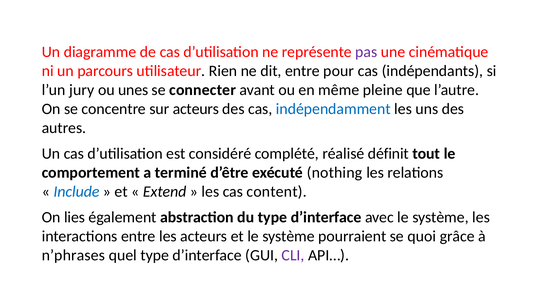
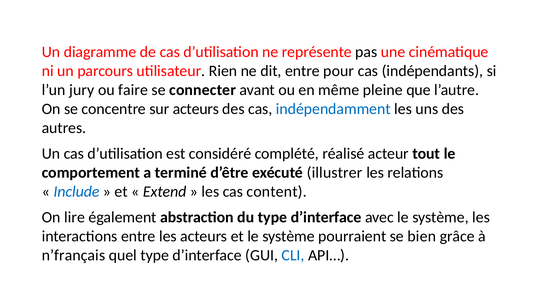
pas colour: purple -> black (366, 52)
unes: unes -> faire (133, 90)
définit: définit -> acteur (388, 154)
nothing: nothing -> illustrer (335, 173)
lies: lies -> lire (74, 217)
quoi: quoi -> bien (422, 236)
n’phrases: n’phrases -> n’français (74, 255)
CLI colour: purple -> blue (293, 255)
